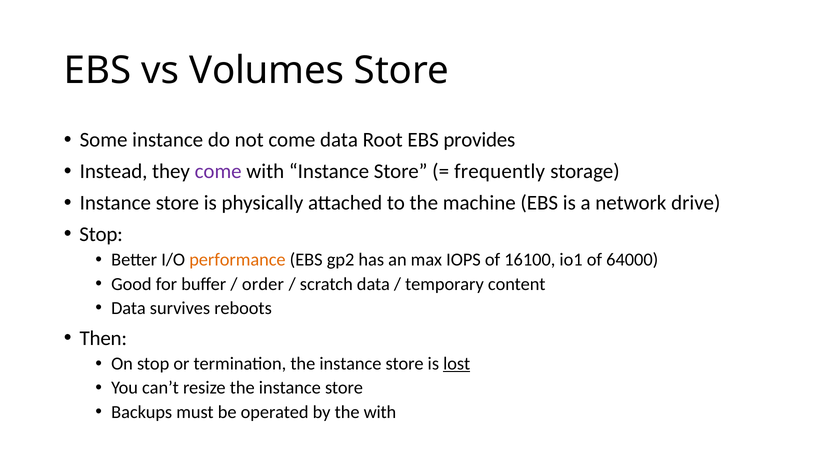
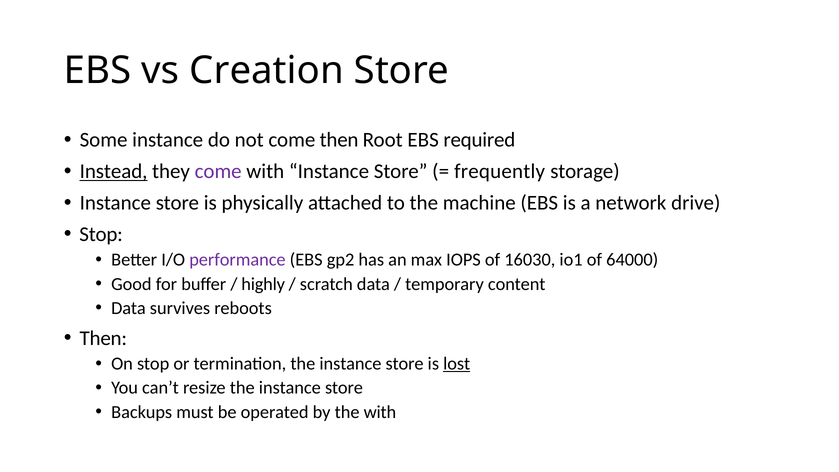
Volumes: Volumes -> Creation (267, 70)
come data: data -> then (339, 140)
provides: provides -> required (479, 140)
Instead underline: none -> present (114, 171)
performance colour: orange -> purple (237, 260)
16100: 16100 -> 16030 (530, 260)
order: order -> highly (263, 284)
